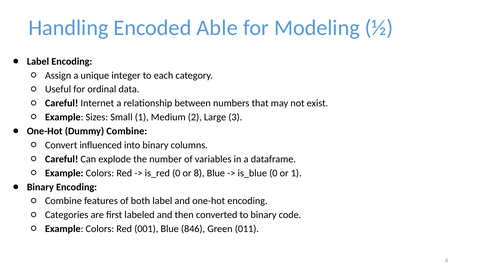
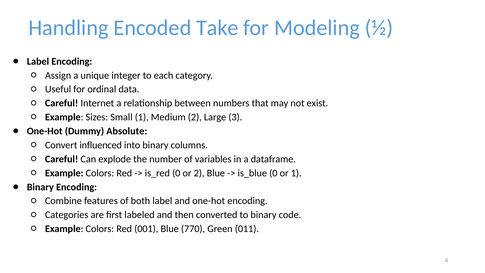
Able: Able -> Take (217, 28)
Dummy Combine: Combine -> Absolute (127, 131)
or 8: 8 -> 2 (199, 173)
846: 846 -> 770 (193, 229)
